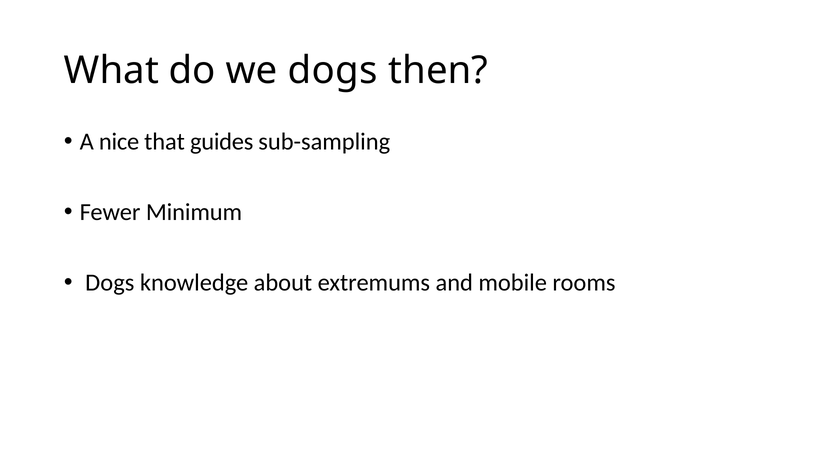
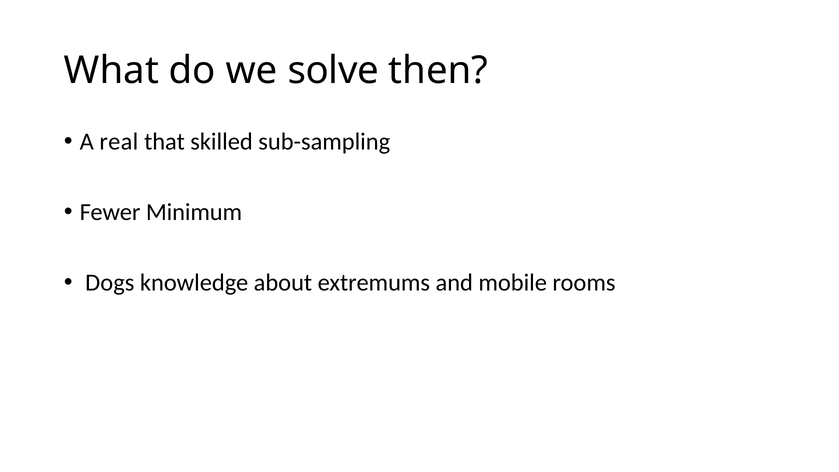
we dogs: dogs -> solve (333, 70)
nice: nice -> real (119, 142)
guides: guides -> skilled (222, 142)
